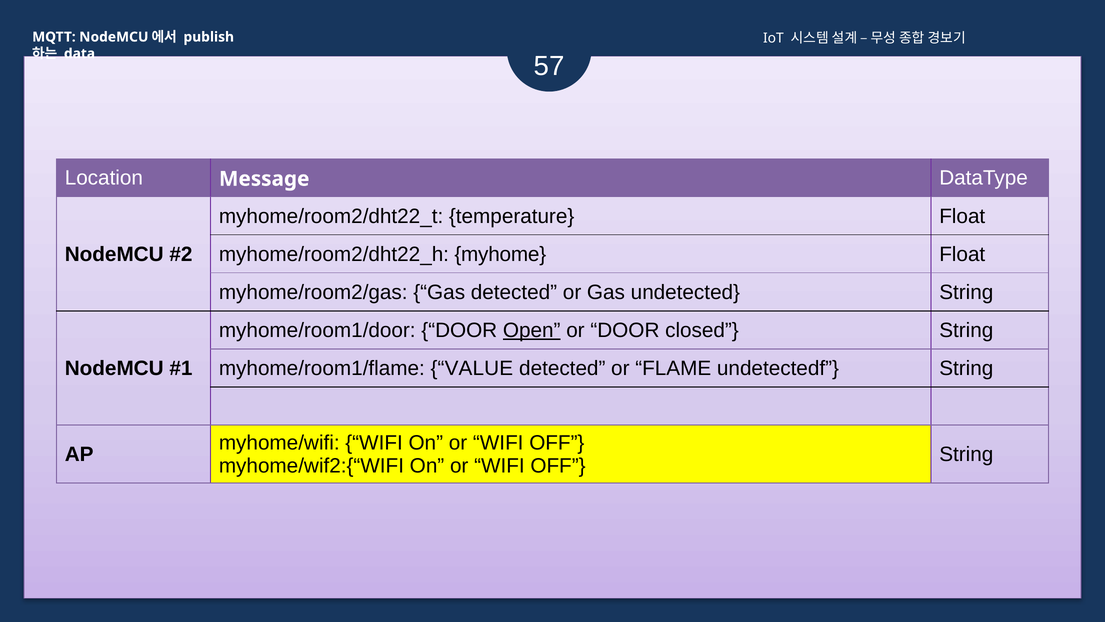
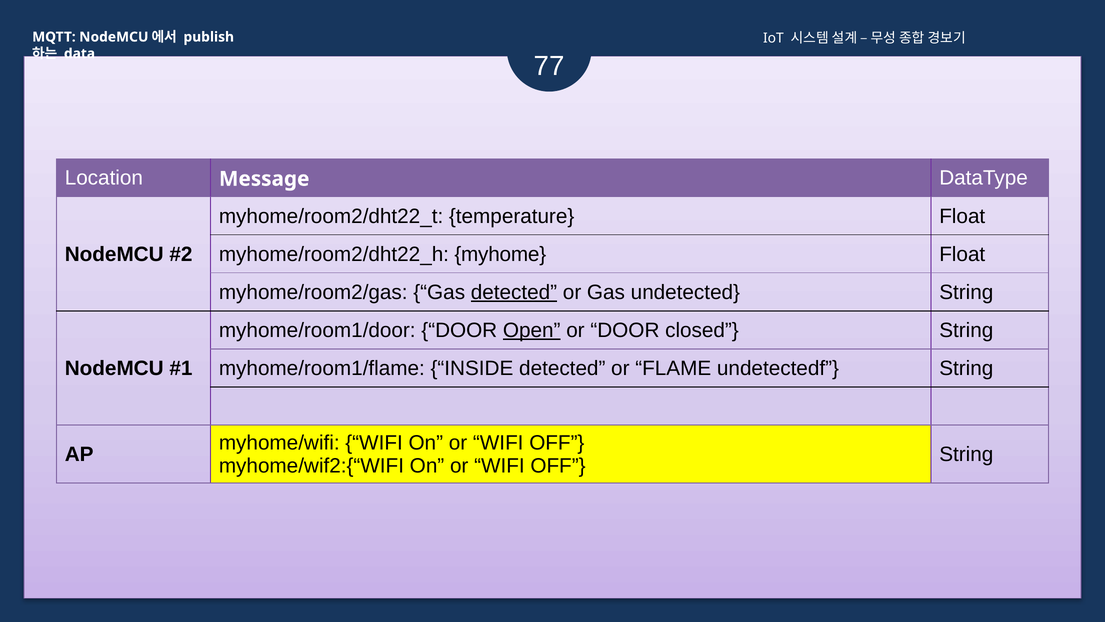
57: 57 -> 77 (549, 66)
detected underline: none -> present (514, 292)
VALUE: VALUE -> INSIDE (472, 368)
